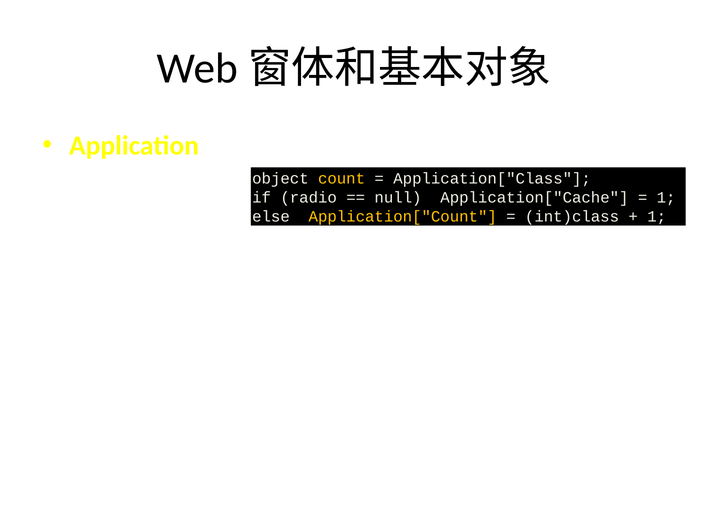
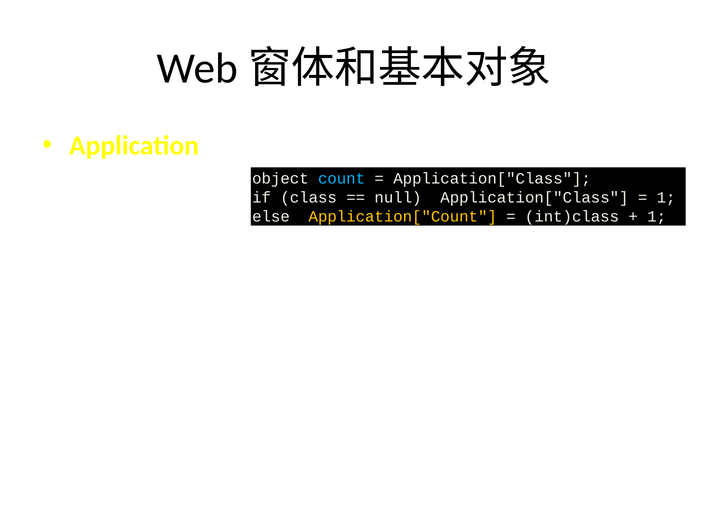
count colour: yellow -> light blue (342, 179)
radio: radio -> class (309, 198)
null Application["Cache: Application["Cache -> Application["Class (534, 198)
